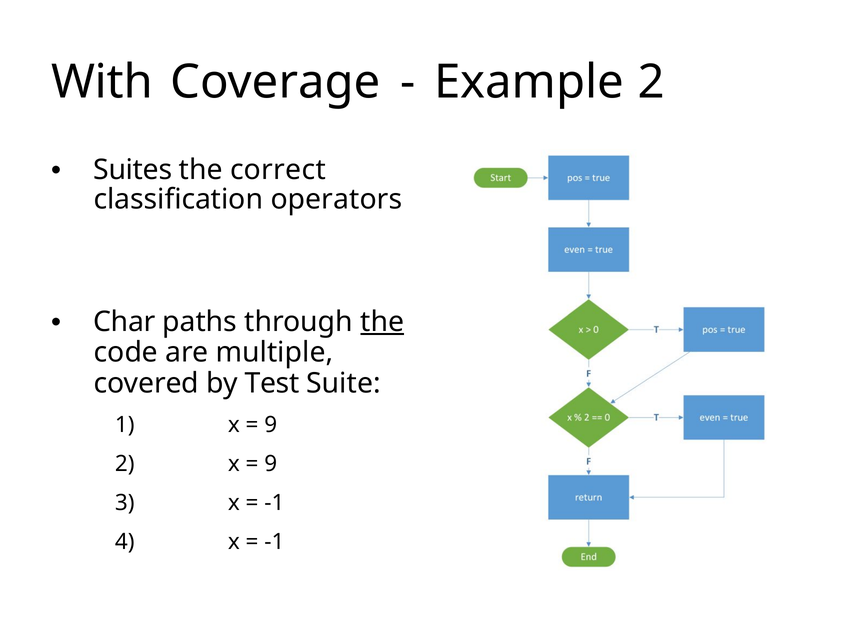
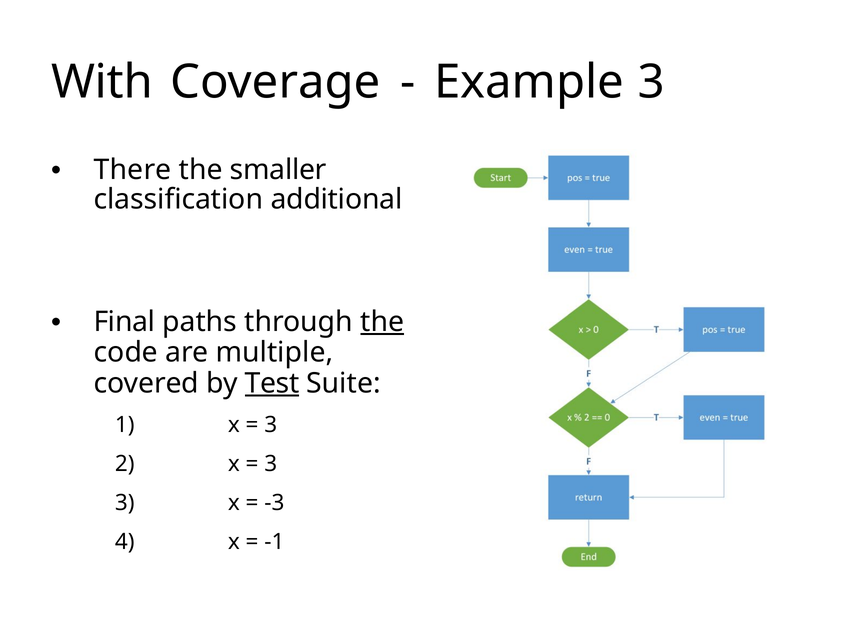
Example 2: 2 -> 3 (651, 82)
Suites: Suites -> There (133, 170)
correct: correct -> smaller (278, 170)
operators: operators -> additional (337, 199)
Char: Char -> Final (124, 322)
Test underline: none -> present (272, 383)
9: 9 -> 3 (271, 425)
9: 9 -> 3 (271, 464)
-1: -1 -> -3 (274, 503)
